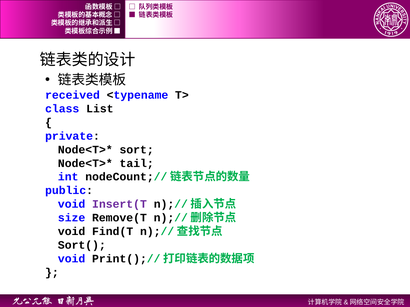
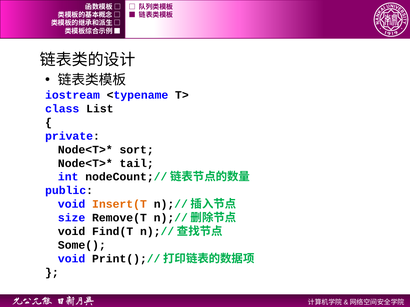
received: received -> iostream (72, 95)
Insert(T colour: purple -> orange (119, 205)
Sort(: Sort( -> Some( (82, 246)
